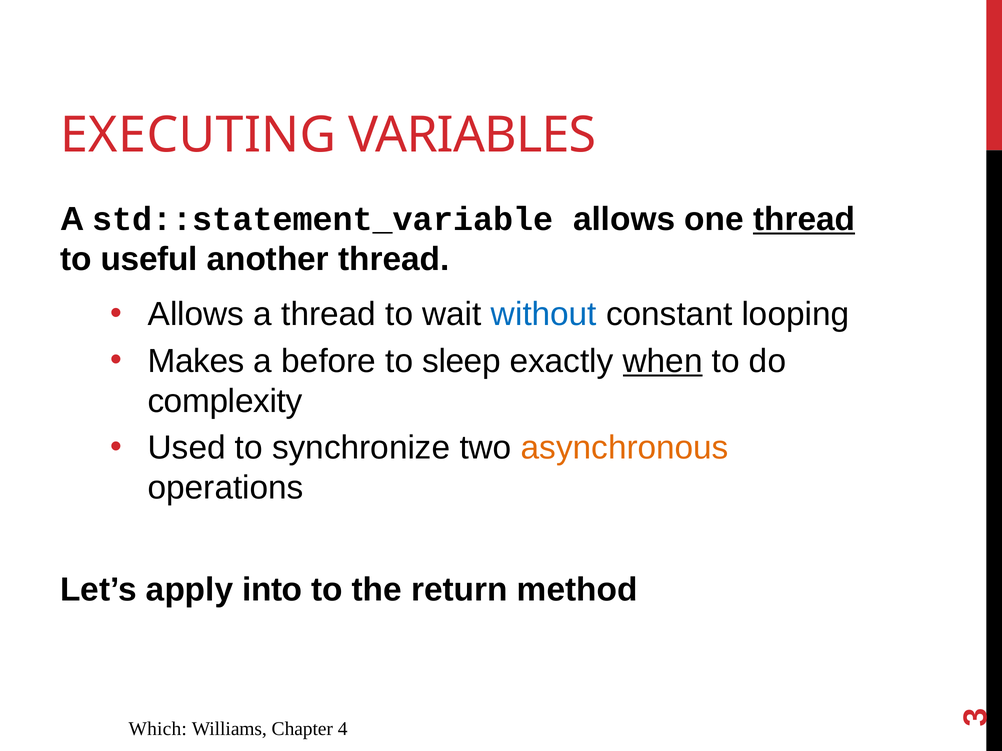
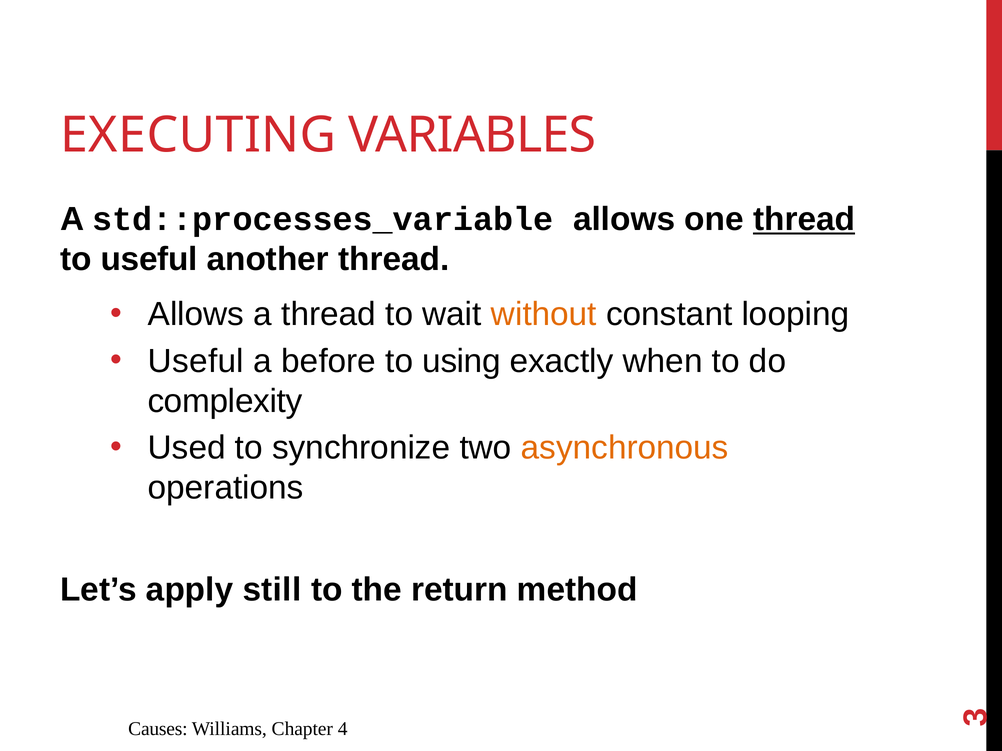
std::statement_variable: std::statement_variable -> std::processes_variable (323, 219)
without colour: blue -> orange (544, 315)
Makes: Makes -> Useful (196, 361)
sleep: sleep -> using (462, 361)
when underline: present -> none (663, 361)
into: into -> still (272, 590)
Which: Which -> Causes (158, 730)
